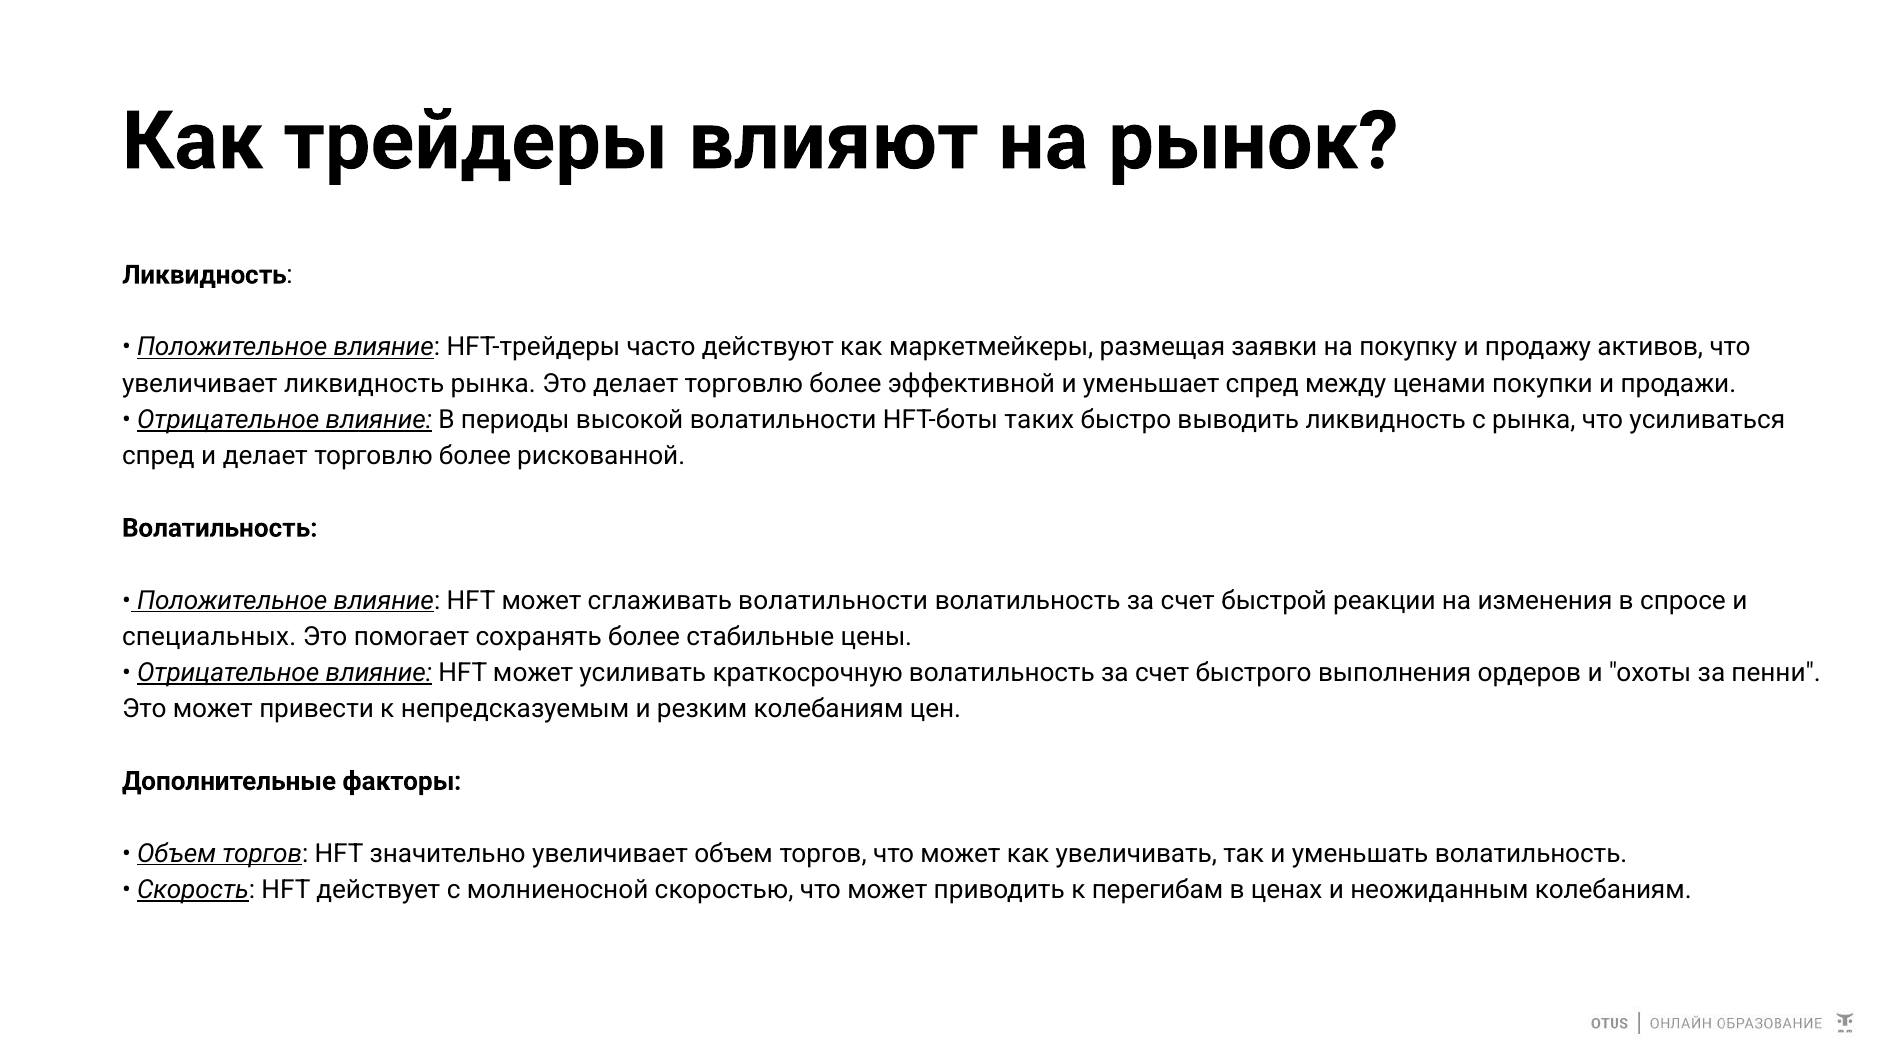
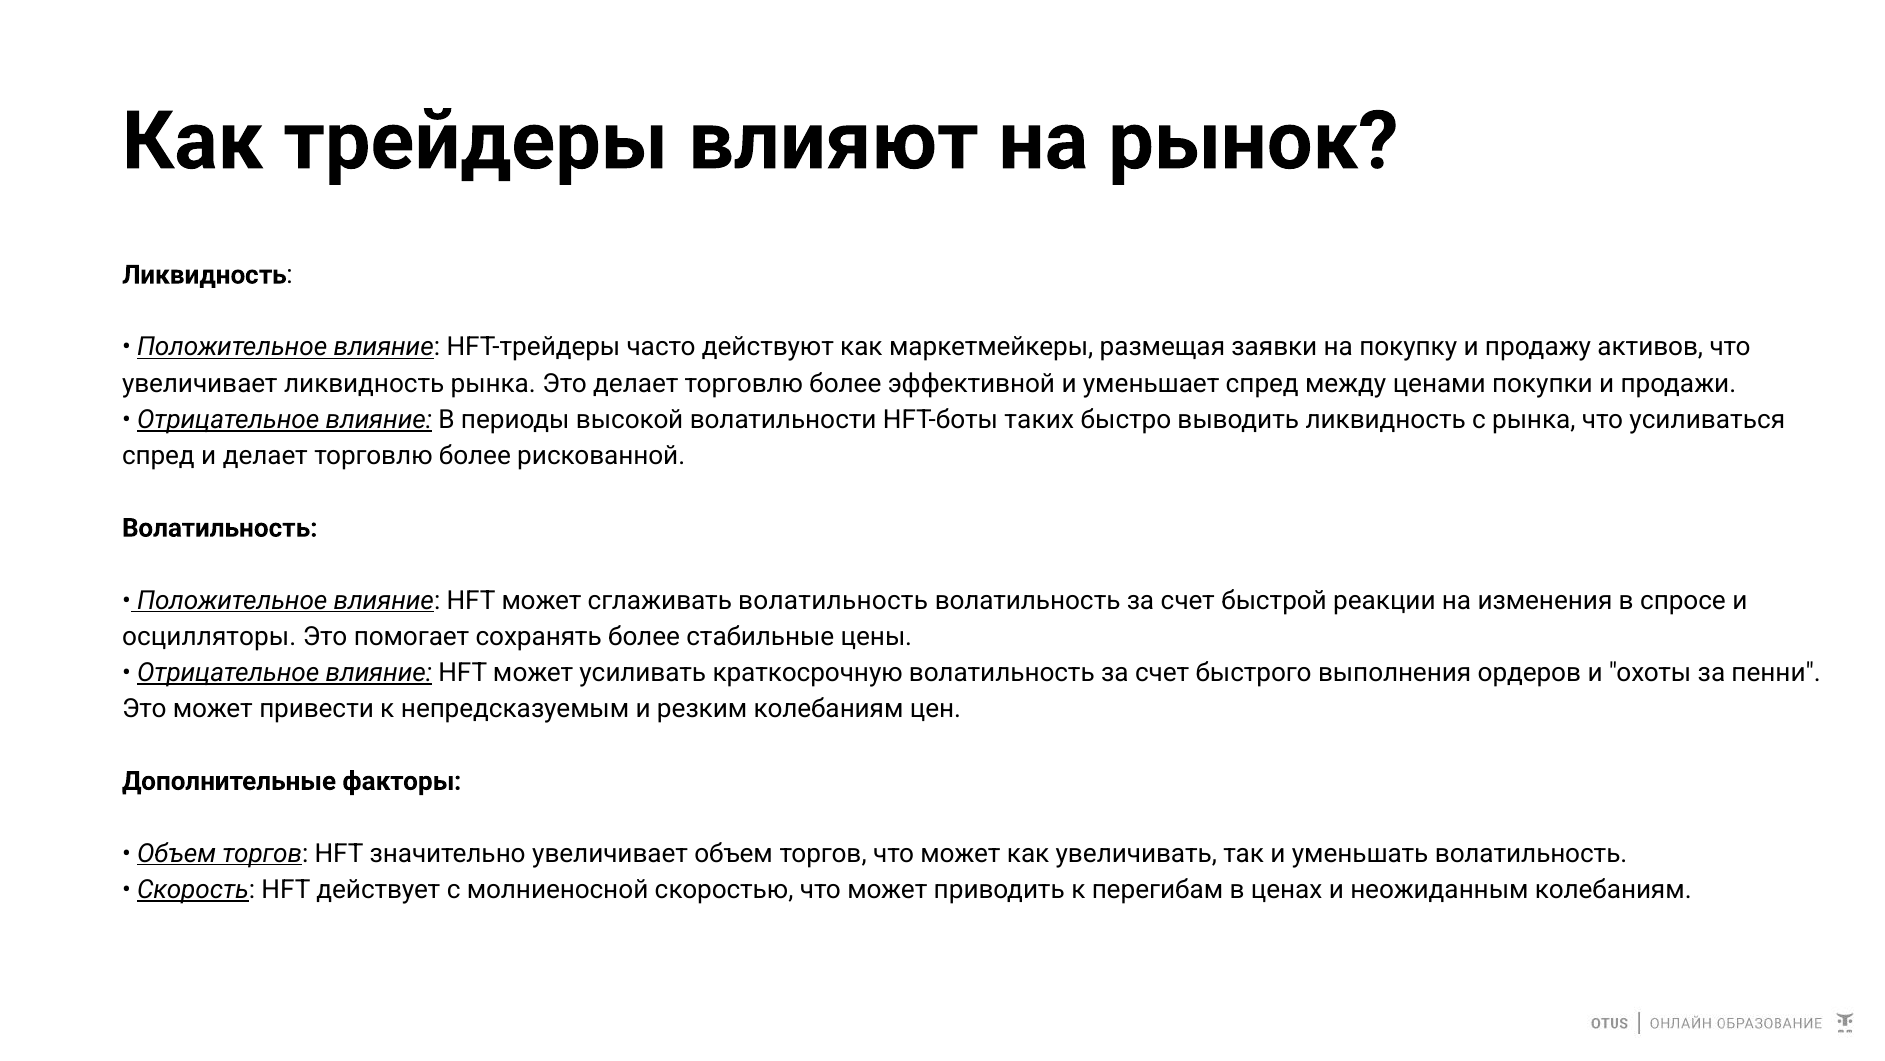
сглаживать волатильности: волатильности -> волатильность (833, 600)
специальных: специальных -> осцилляторы (209, 636)
